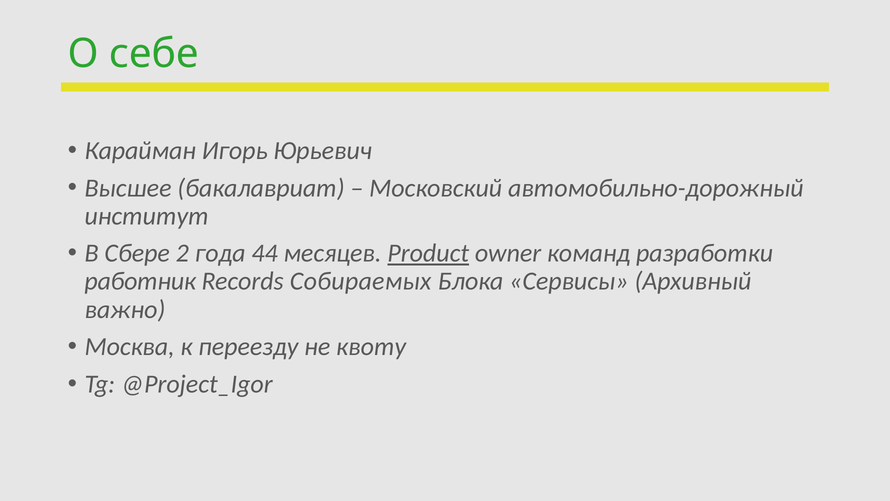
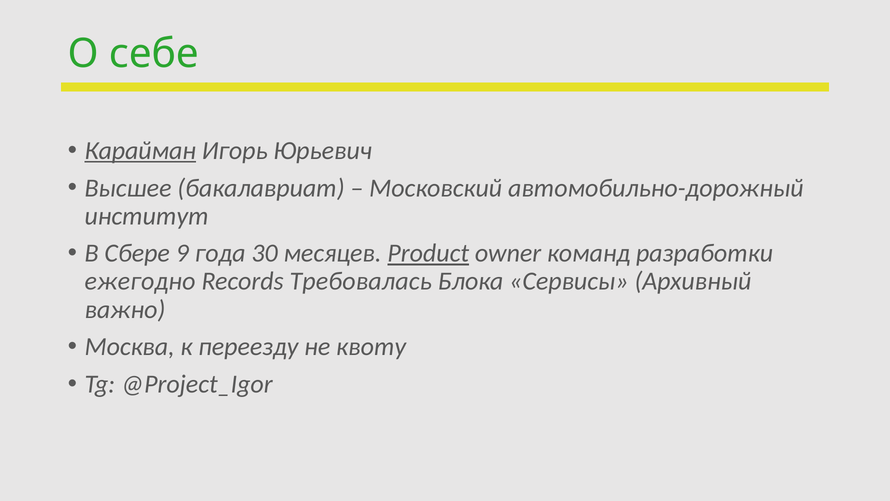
Карайман underline: none -> present (140, 150)
2: 2 -> 9 (182, 253)
44: 44 -> 30 (265, 253)
работник: работник -> ежегодно (140, 281)
Собираемых: Собираемых -> Требовалась (361, 281)
